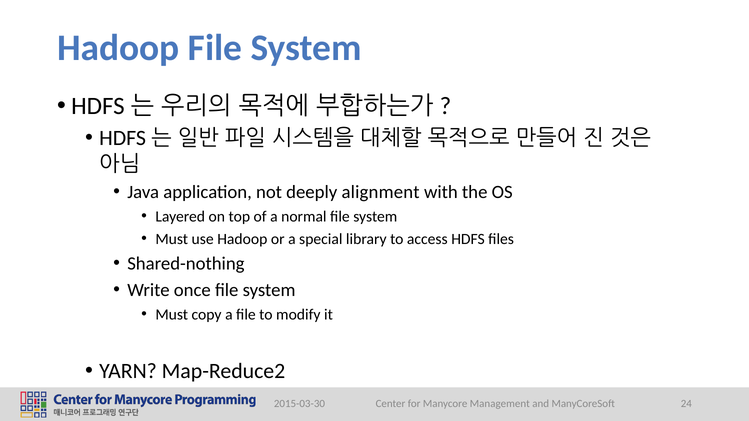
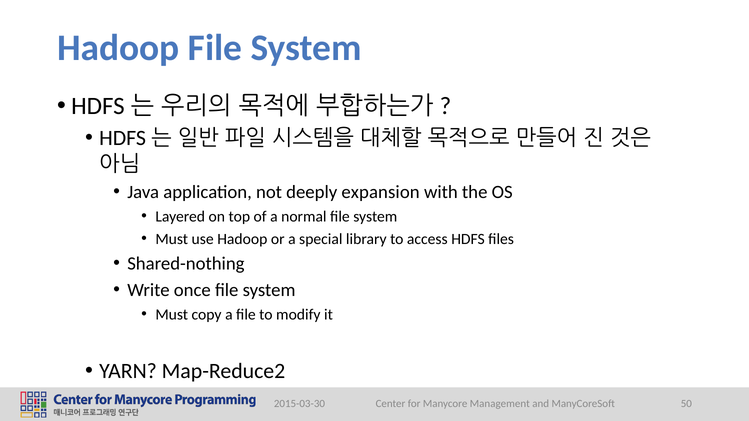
alignment: alignment -> expansion (381, 192)
24: 24 -> 50 (686, 404)
